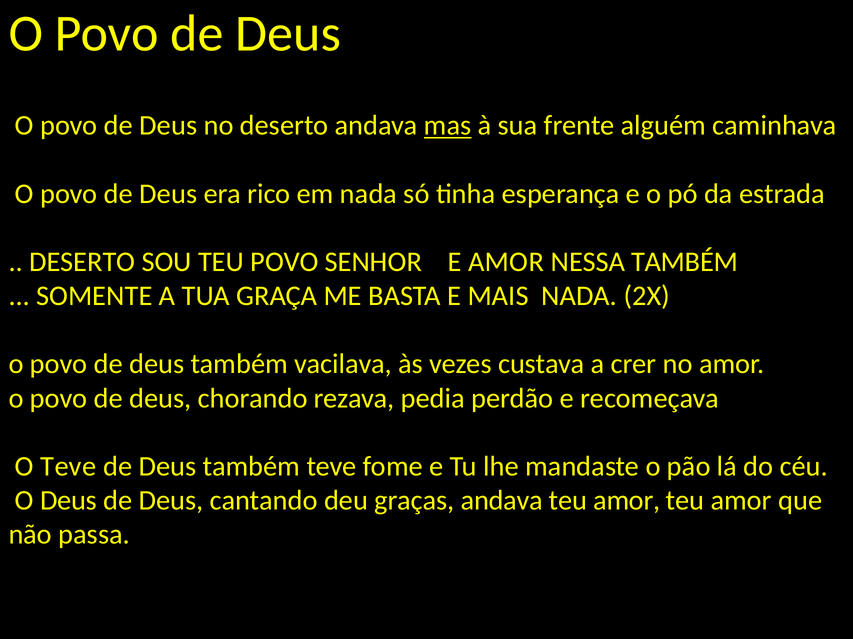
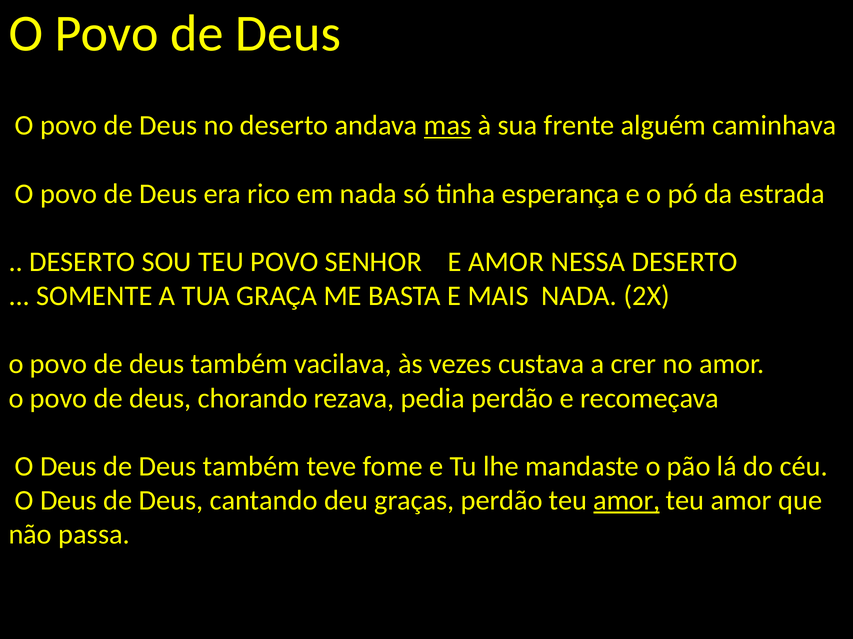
NESSA TAMBÉM: TAMBÉM -> DESERTO (685, 262)
Teve: Teve -> Deus (69, 467)
graças andava: andava -> perdão (502, 501)
amor underline: none -> present (627, 501)
